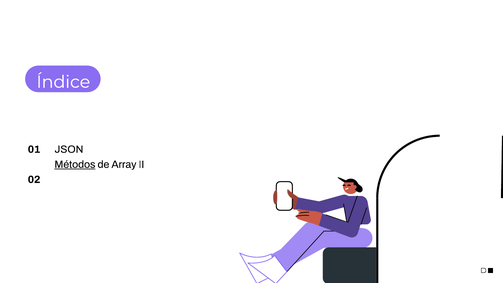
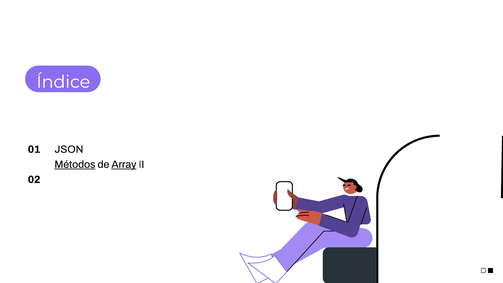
Array underline: none -> present (124, 164)
